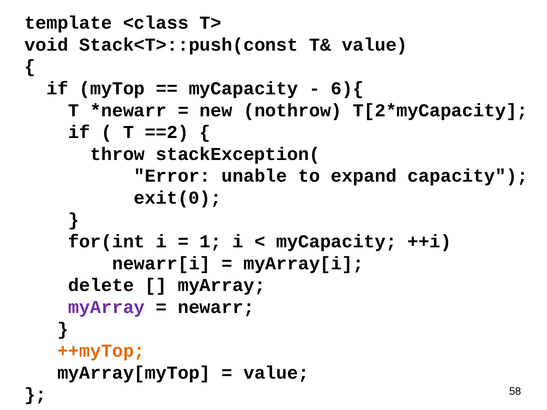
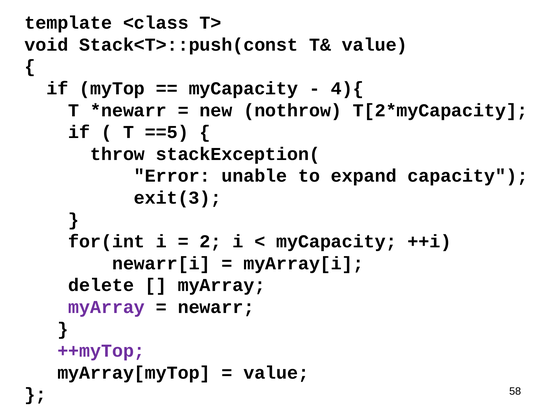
6){: 6){ -> 4){ (347, 89)
==2: ==2 -> ==5 (167, 132)
exit(0: exit(0 -> exit(3 (178, 198)
1: 1 -> 2 (211, 242)
++myTop colour: orange -> purple (101, 351)
